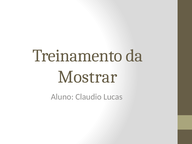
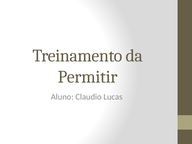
Mostrar: Mostrar -> Permitir (88, 77)
